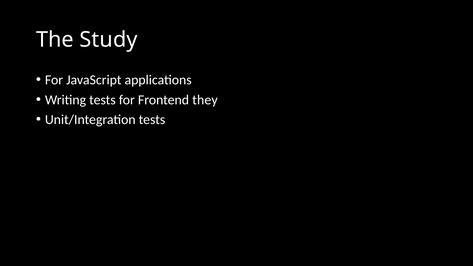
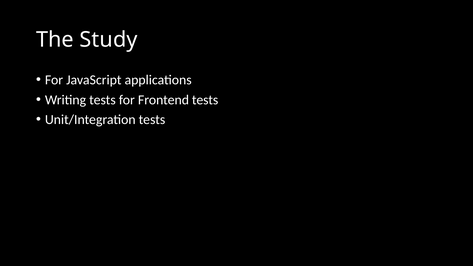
Frontend they: they -> tests (205, 100)
